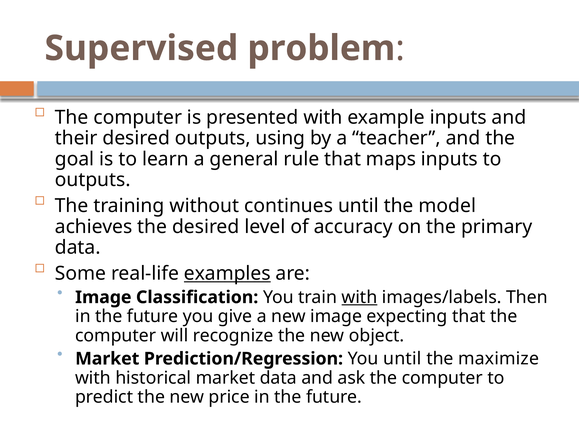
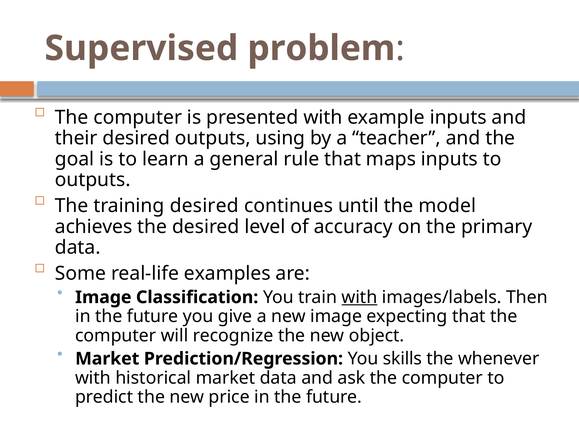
training without: without -> desired (204, 206)
examples underline: present -> none (227, 273)
You until: until -> skills (403, 358)
maximize: maximize -> whenever (499, 358)
